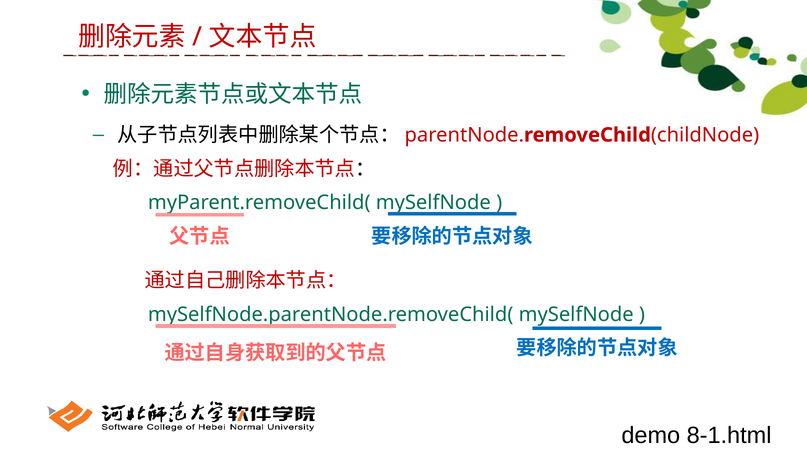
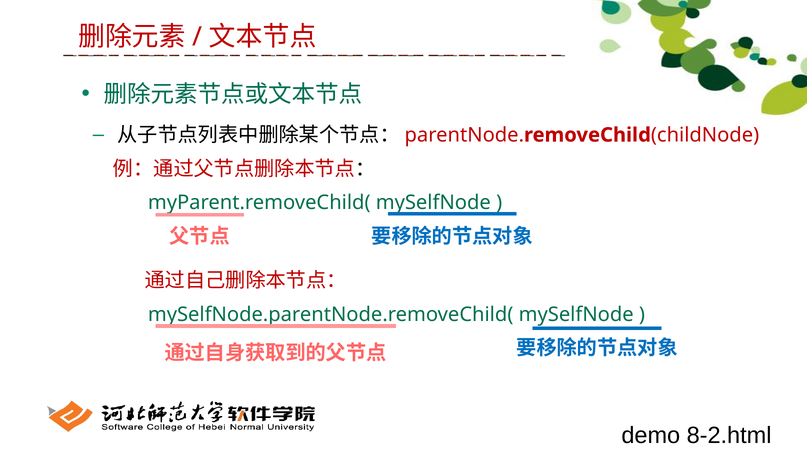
8-1.html: 8-1.html -> 8-2.html (729, 435)
